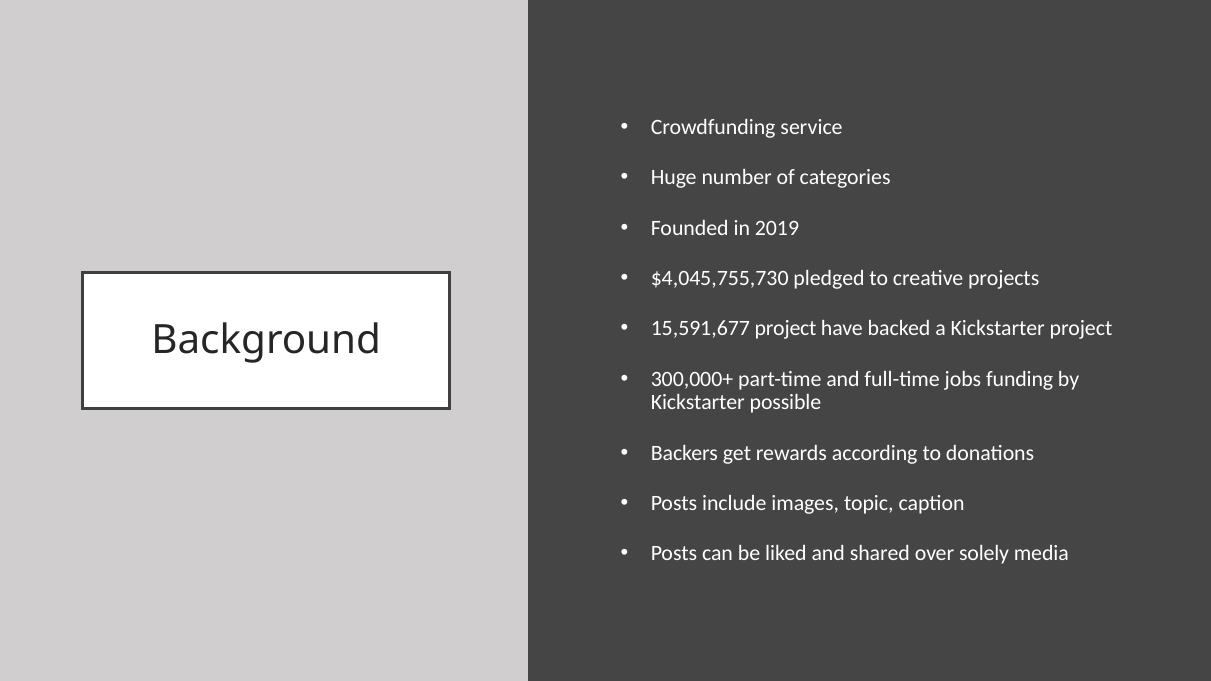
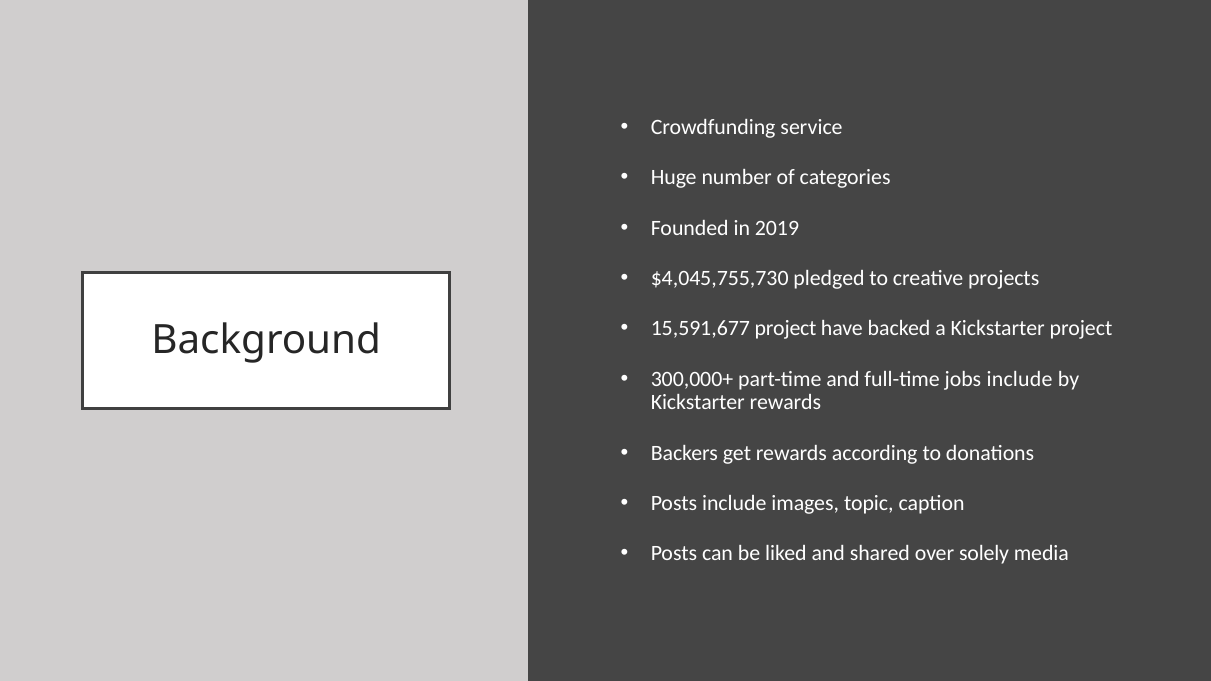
jobs funding: funding -> include (1020, 379)
Kickstarter possible: possible -> rewards (785, 403)
